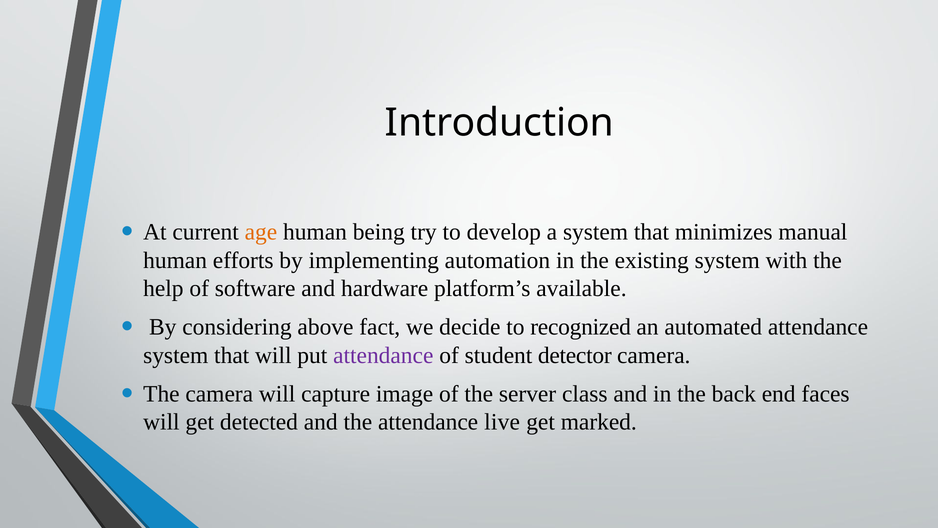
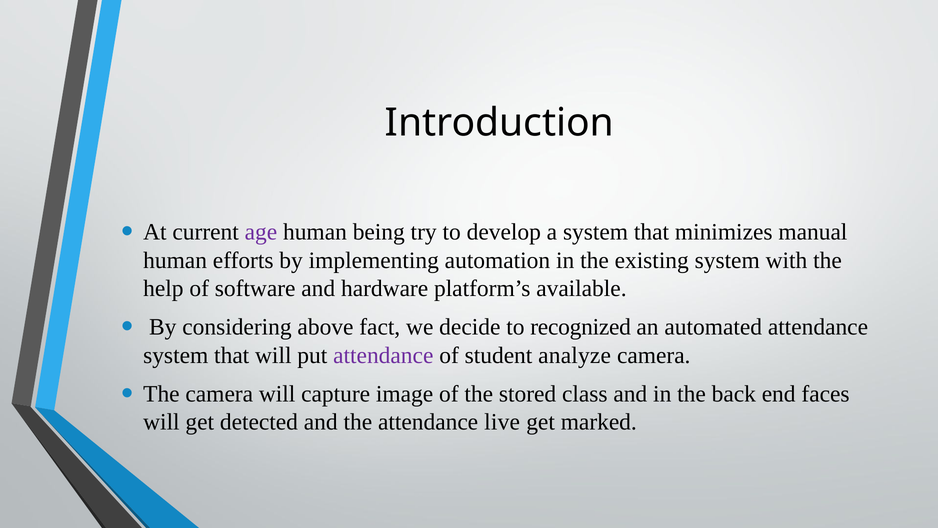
age colour: orange -> purple (261, 232)
detector: detector -> analyze (575, 355)
server: server -> stored (528, 394)
